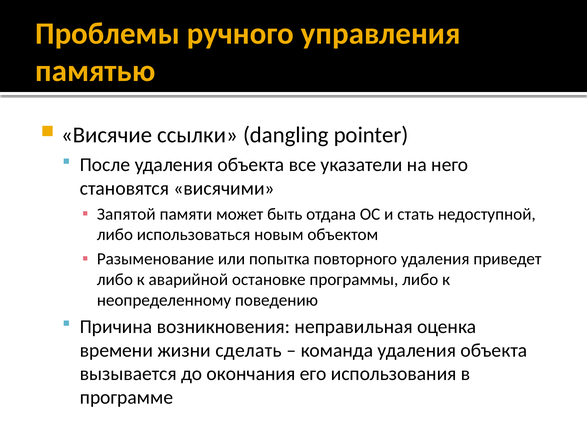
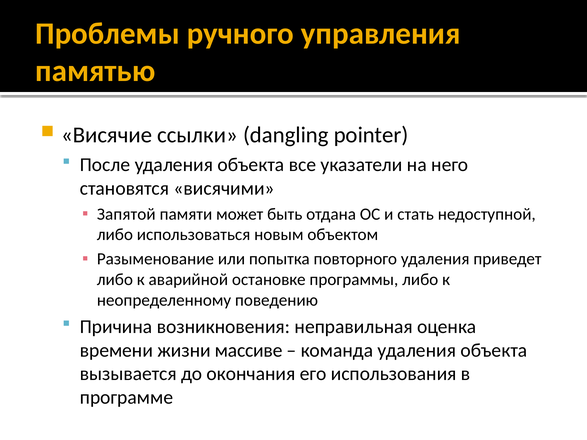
сделать: сделать -> массиве (249, 350)
